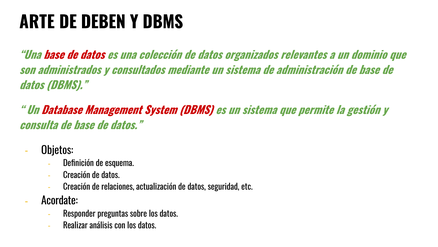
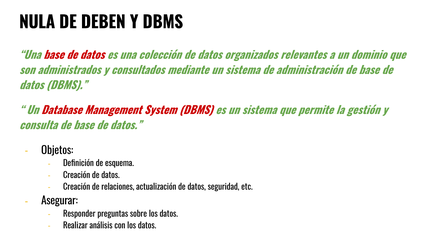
ARTE: ARTE -> NULA (37, 23)
Acordate: Acordate -> Asegurar (59, 200)
